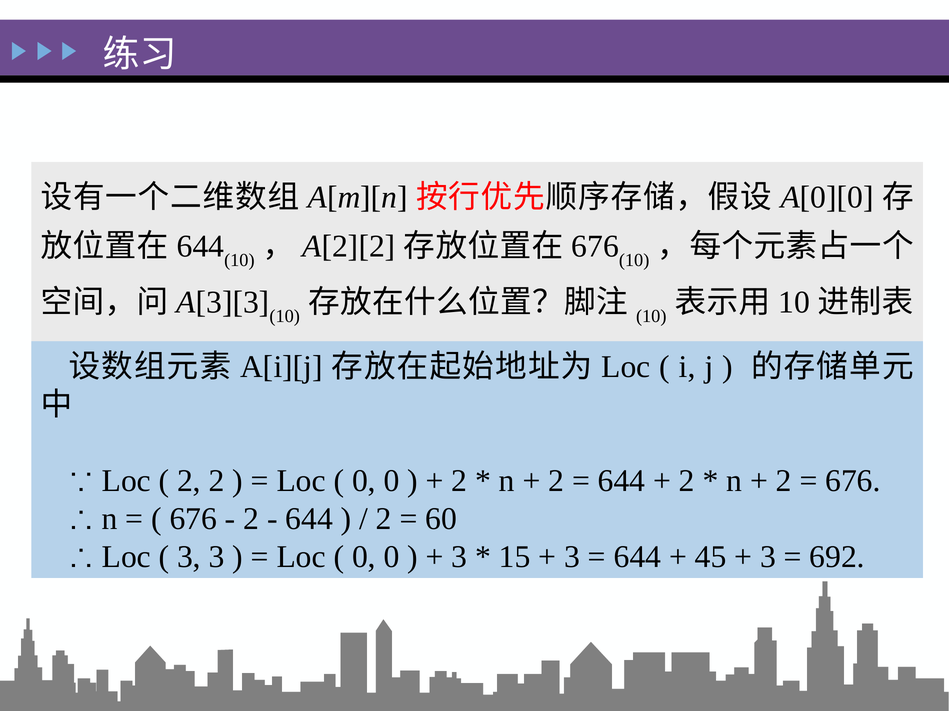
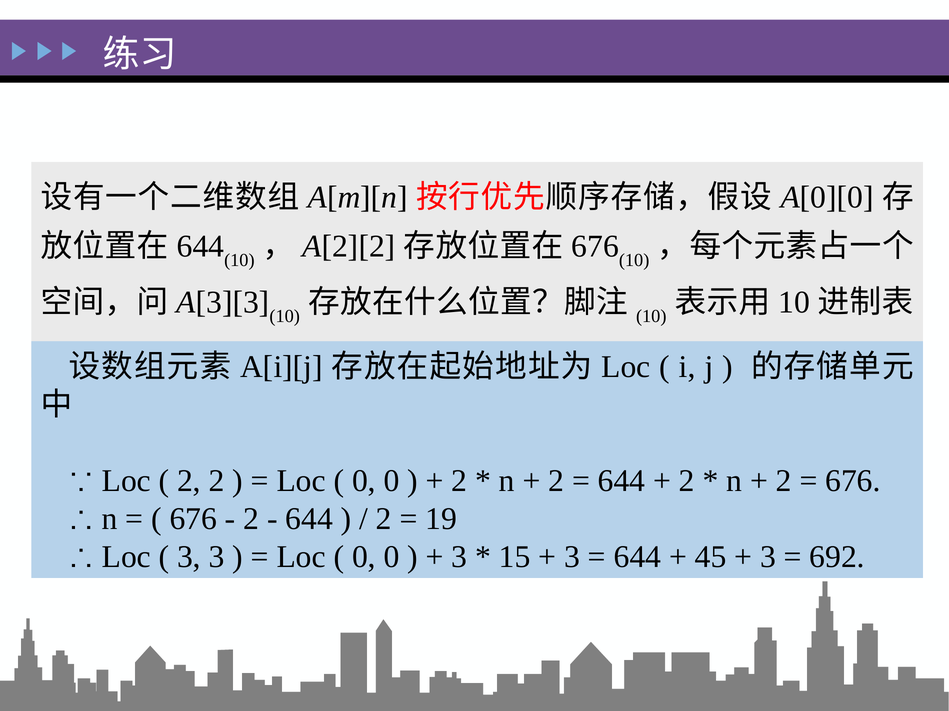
60: 60 -> 19 (441, 519)
